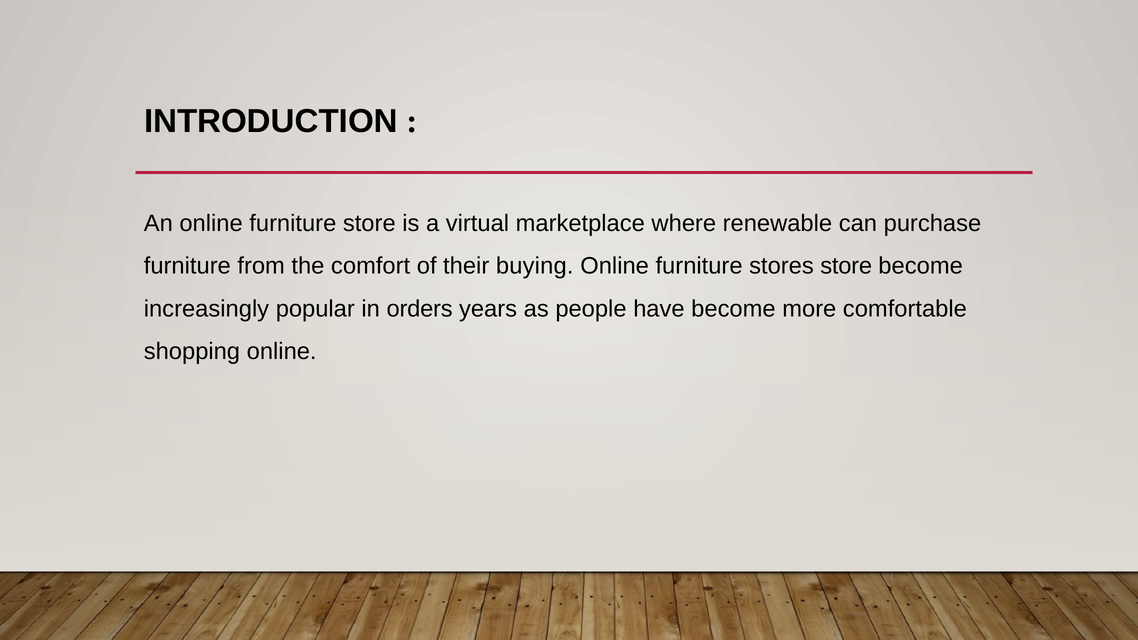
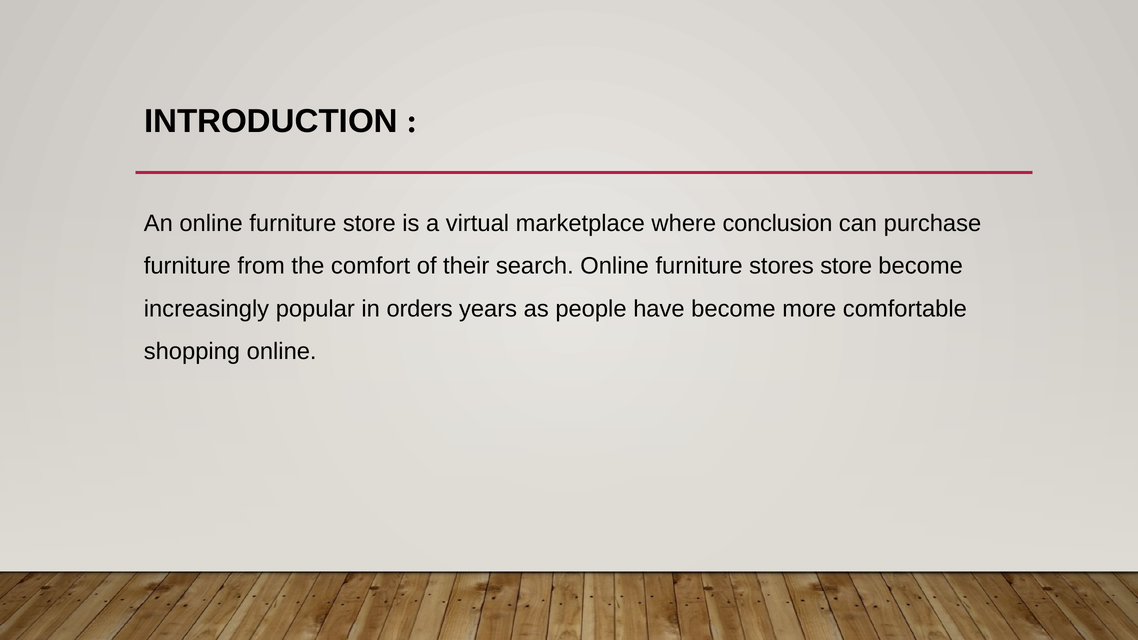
renewable: renewable -> conclusion (778, 223)
buying: buying -> search (535, 266)
